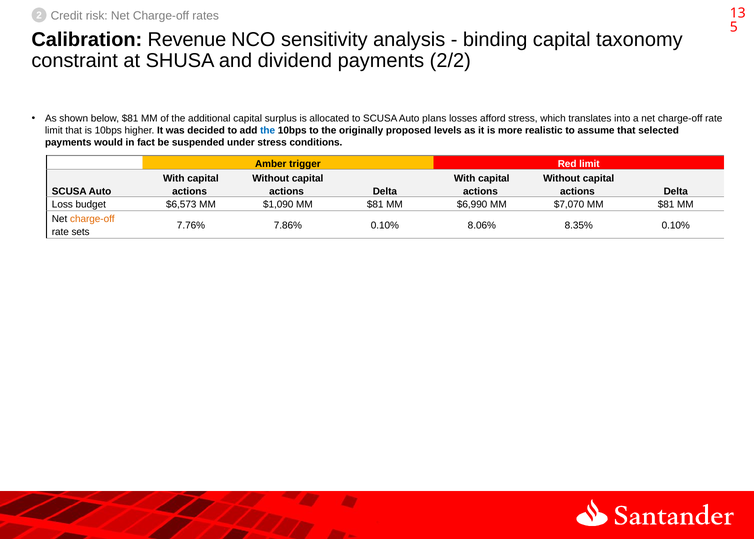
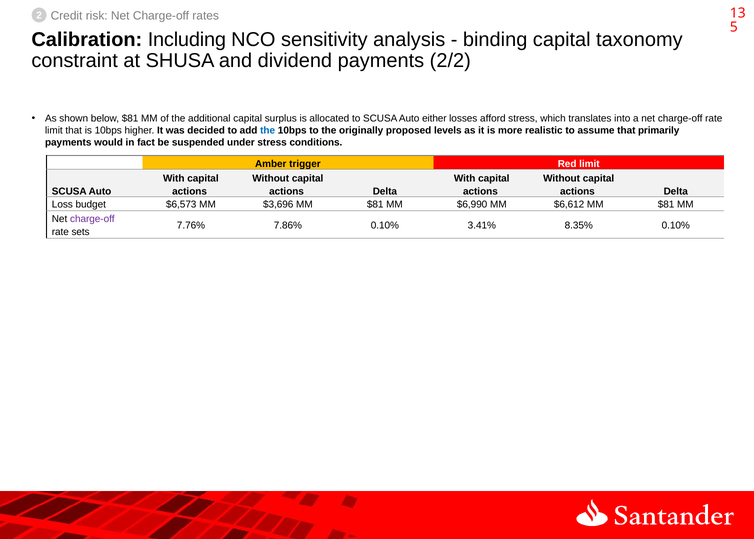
Revenue: Revenue -> Including (187, 40)
plans: plans -> either (434, 118)
selected: selected -> primarily (659, 130)
$1,090: $1,090 -> $3,696 (278, 204)
$7,070: $7,070 -> $6,612 (569, 204)
charge-off colour: orange -> purple (92, 219)
8.06%: 8.06% -> 3.41% (482, 225)
